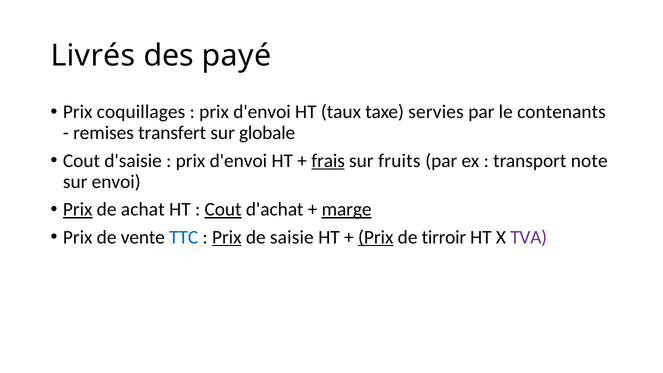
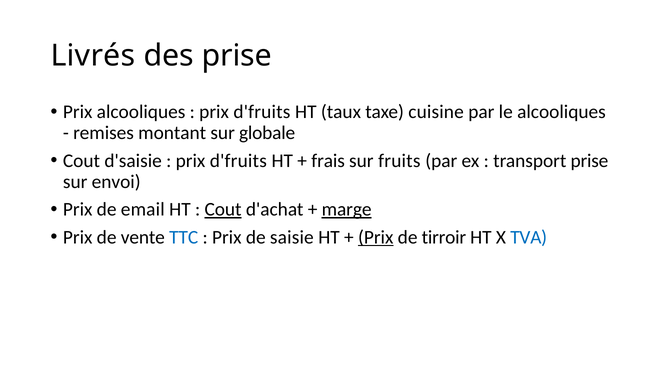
des payé: payé -> prise (237, 56)
Prix coquillages: coquillages -> alcooliques (141, 112)
d'envoi: d'envoi -> d'fruits (262, 112)
servies: servies -> cuisine (436, 112)
le contenants: contenants -> alcooliques (561, 112)
transfert: transfert -> montant (172, 133)
d'envoi: d'envoi -> d'fruits (238, 161)
frais underline: present -> none (328, 161)
transport note: note -> prise (589, 161)
Prix underline: present -> none (78, 209)
achat: achat -> email (143, 209)
Prix underline: present -> none (227, 237)
TVA colour: purple -> blue (529, 237)
